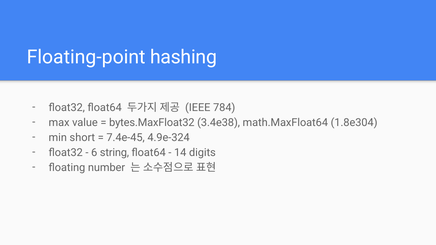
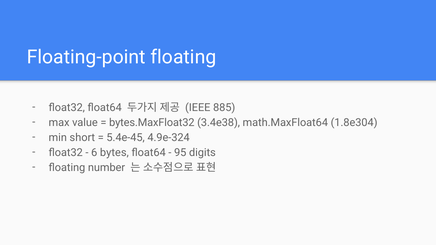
Floating-point hashing: hashing -> floating (183, 57)
784: 784 -> 885 (224, 108)
7.4e-45: 7.4e-45 -> 5.4e-45 (126, 138)
string: string -> bytes (114, 153)
14: 14 -> 95 (180, 153)
